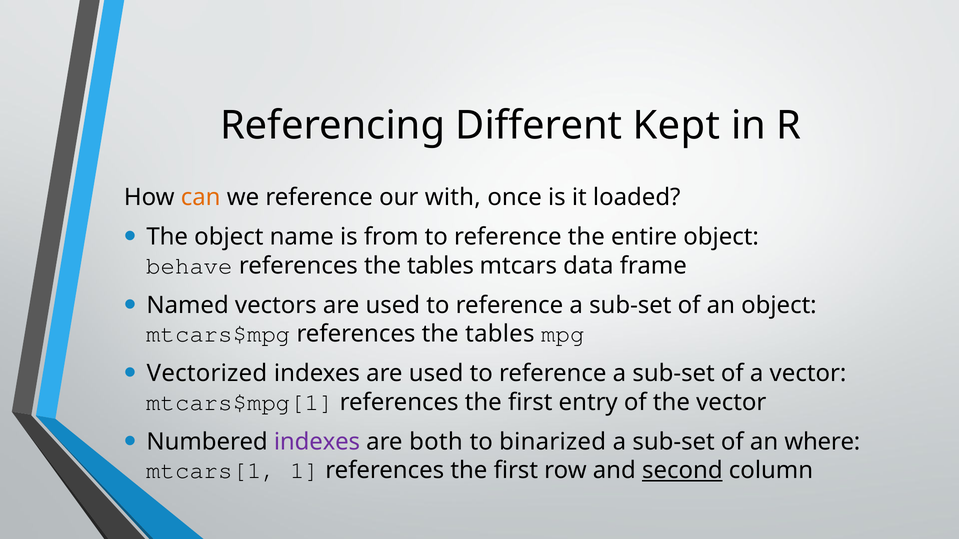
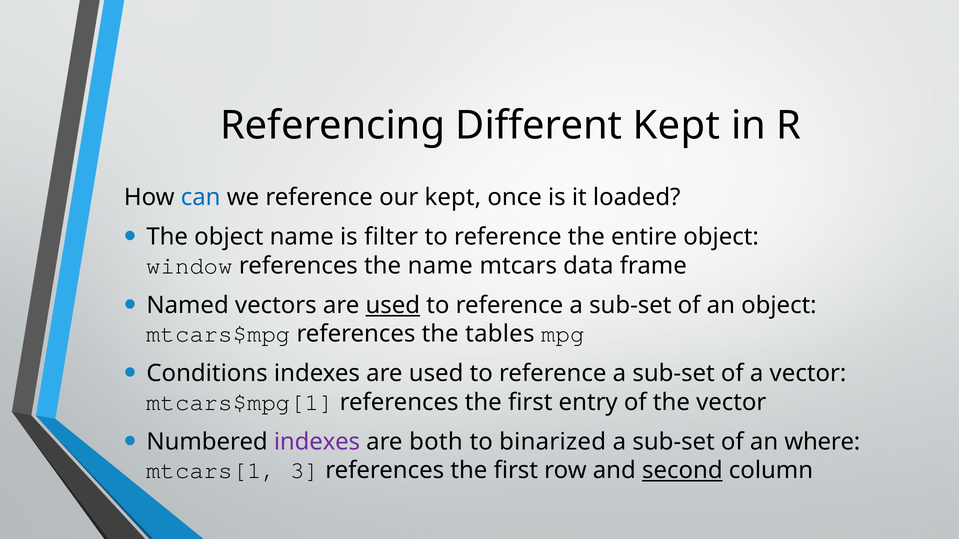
can colour: orange -> blue (201, 198)
our with: with -> kept (453, 198)
from: from -> filter (391, 237)
behave: behave -> window (190, 266)
tables: tables -> name (440, 266)
used underline: none -> present (393, 306)
Vectorized: Vectorized -> Conditions (207, 374)
1: 1 -> 3 (305, 471)
